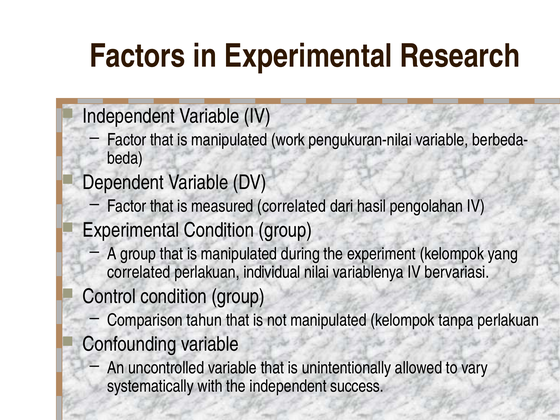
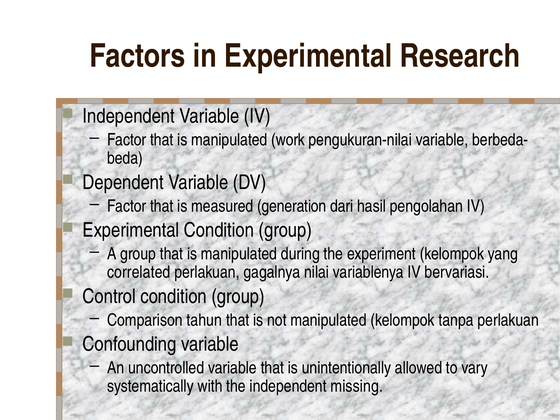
measured correlated: correlated -> generation (292, 206)
individual: individual -> gagalnya (272, 272)
success: success -> missing (357, 386)
